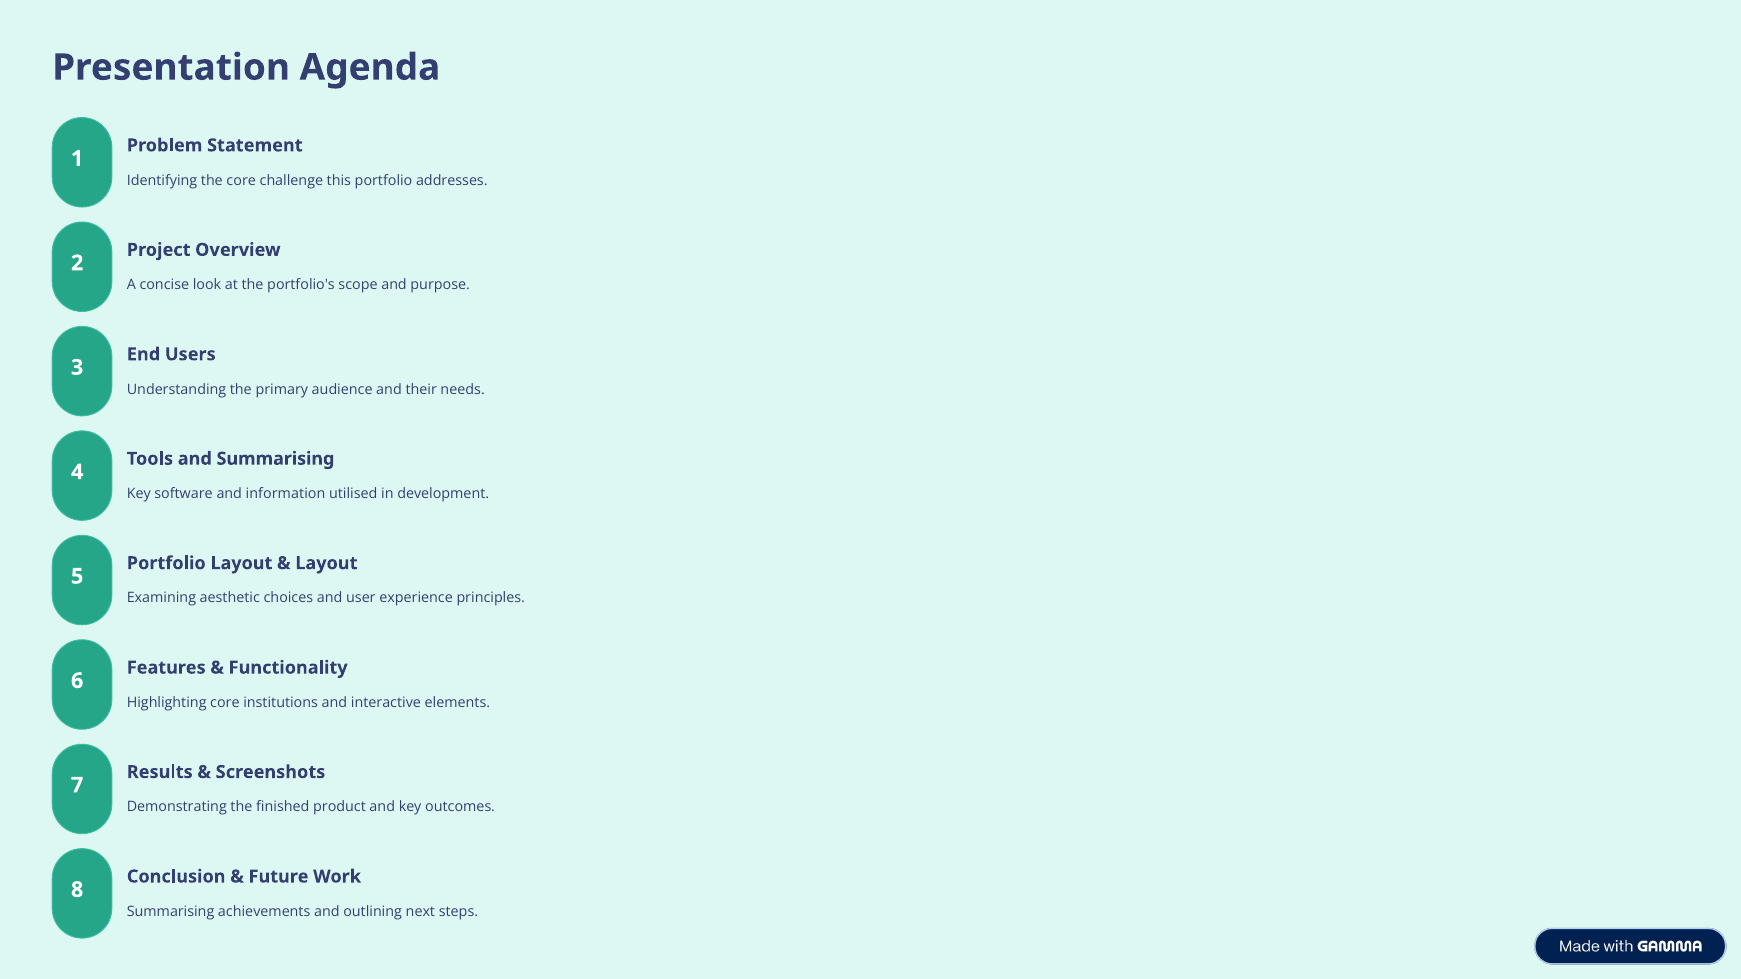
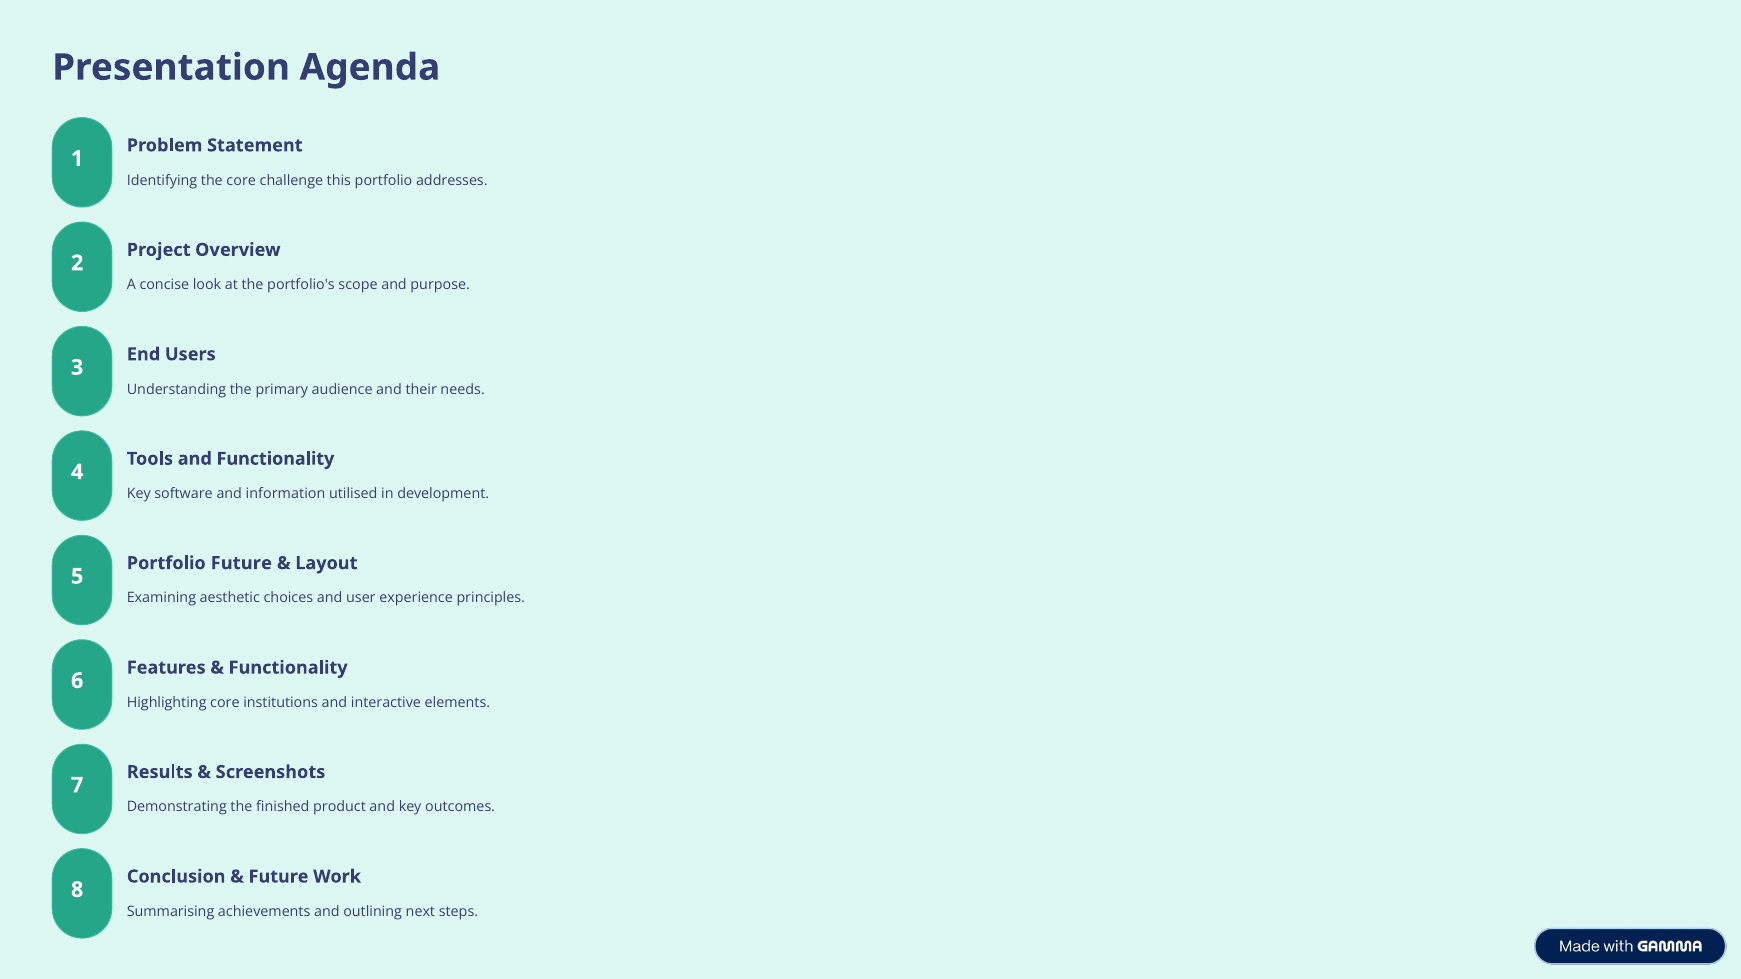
and Summarising: Summarising -> Functionality (275, 459)
Portfolio Layout: Layout -> Future (241, 563)
